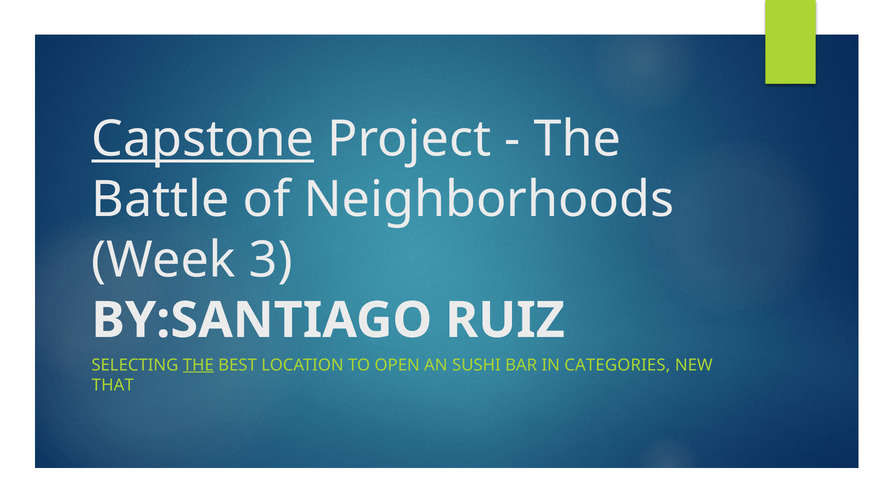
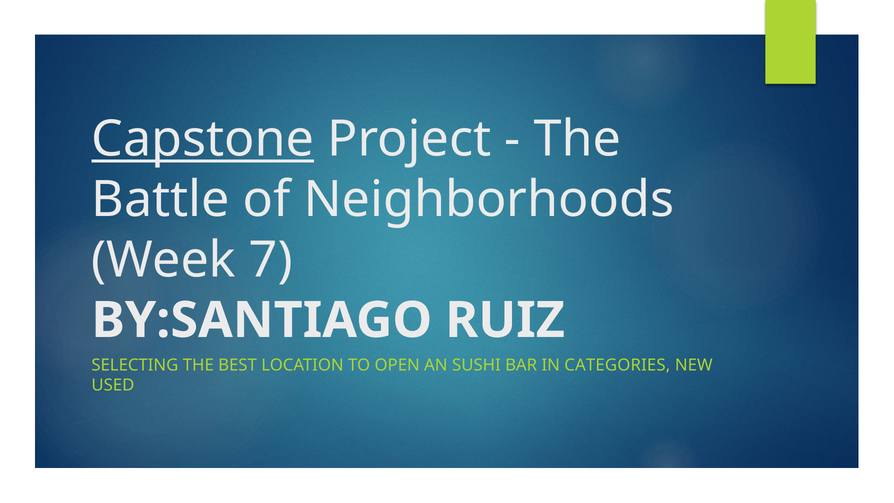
3: 3 -> 7 (271, 260)
THE underline: present -> none (198, 365)
THAT: THAT -> USED (113, 385)
